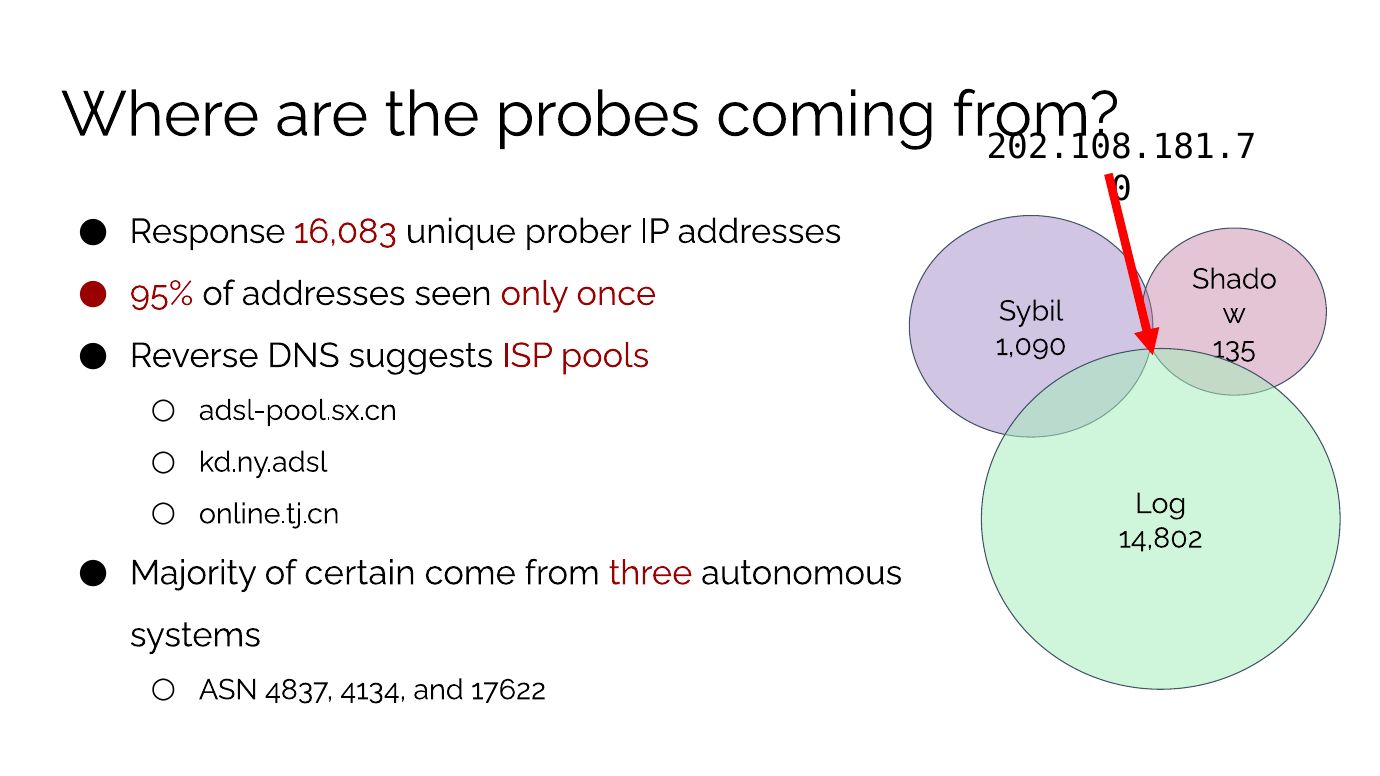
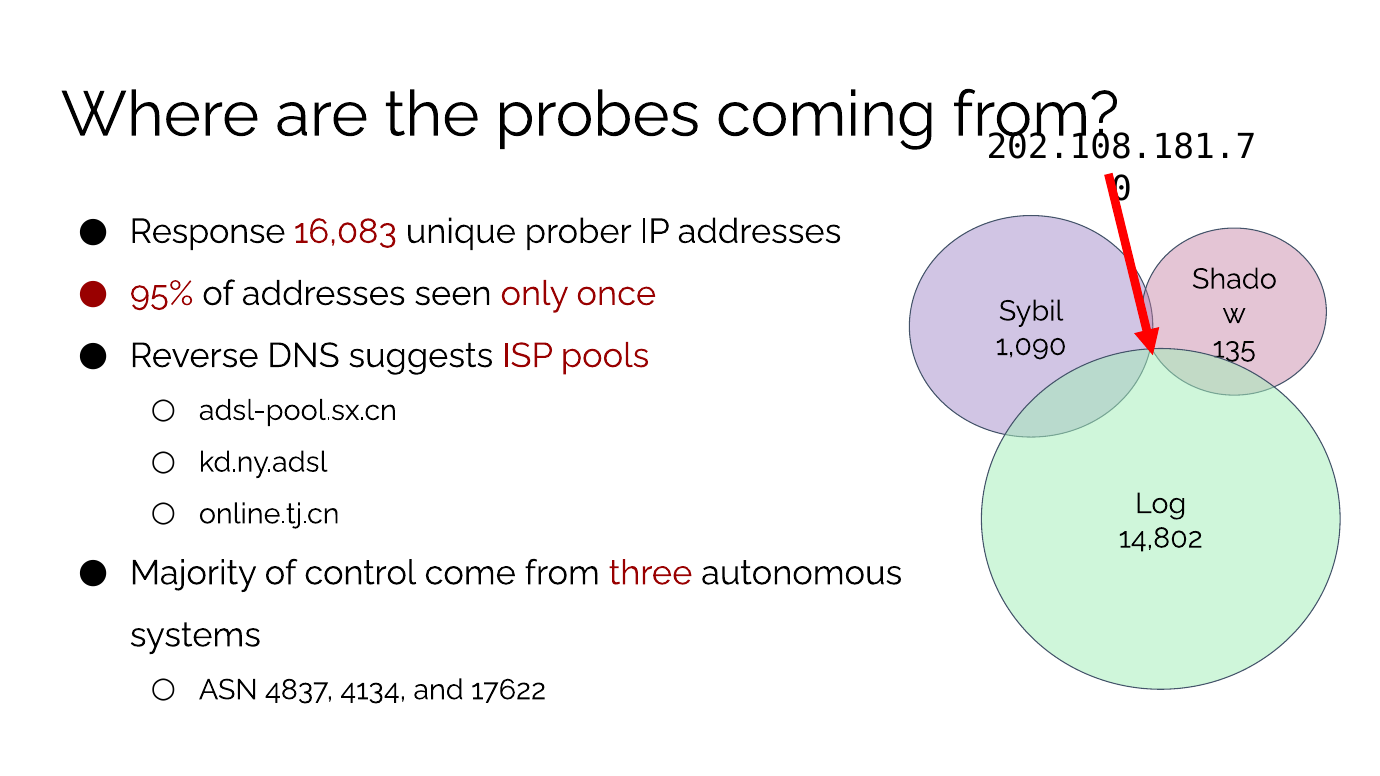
certain: certain -> control (360, 573)
